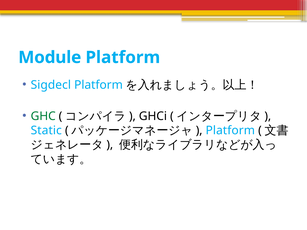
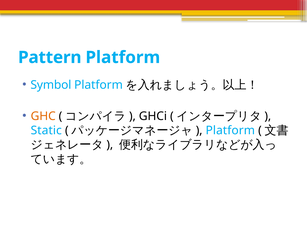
Module: Module -> Pattern (50, 57)
Sigdecl: Sigdecl -> Symbol (51, 85)
GHC colour: green -> orange (43, 116)
